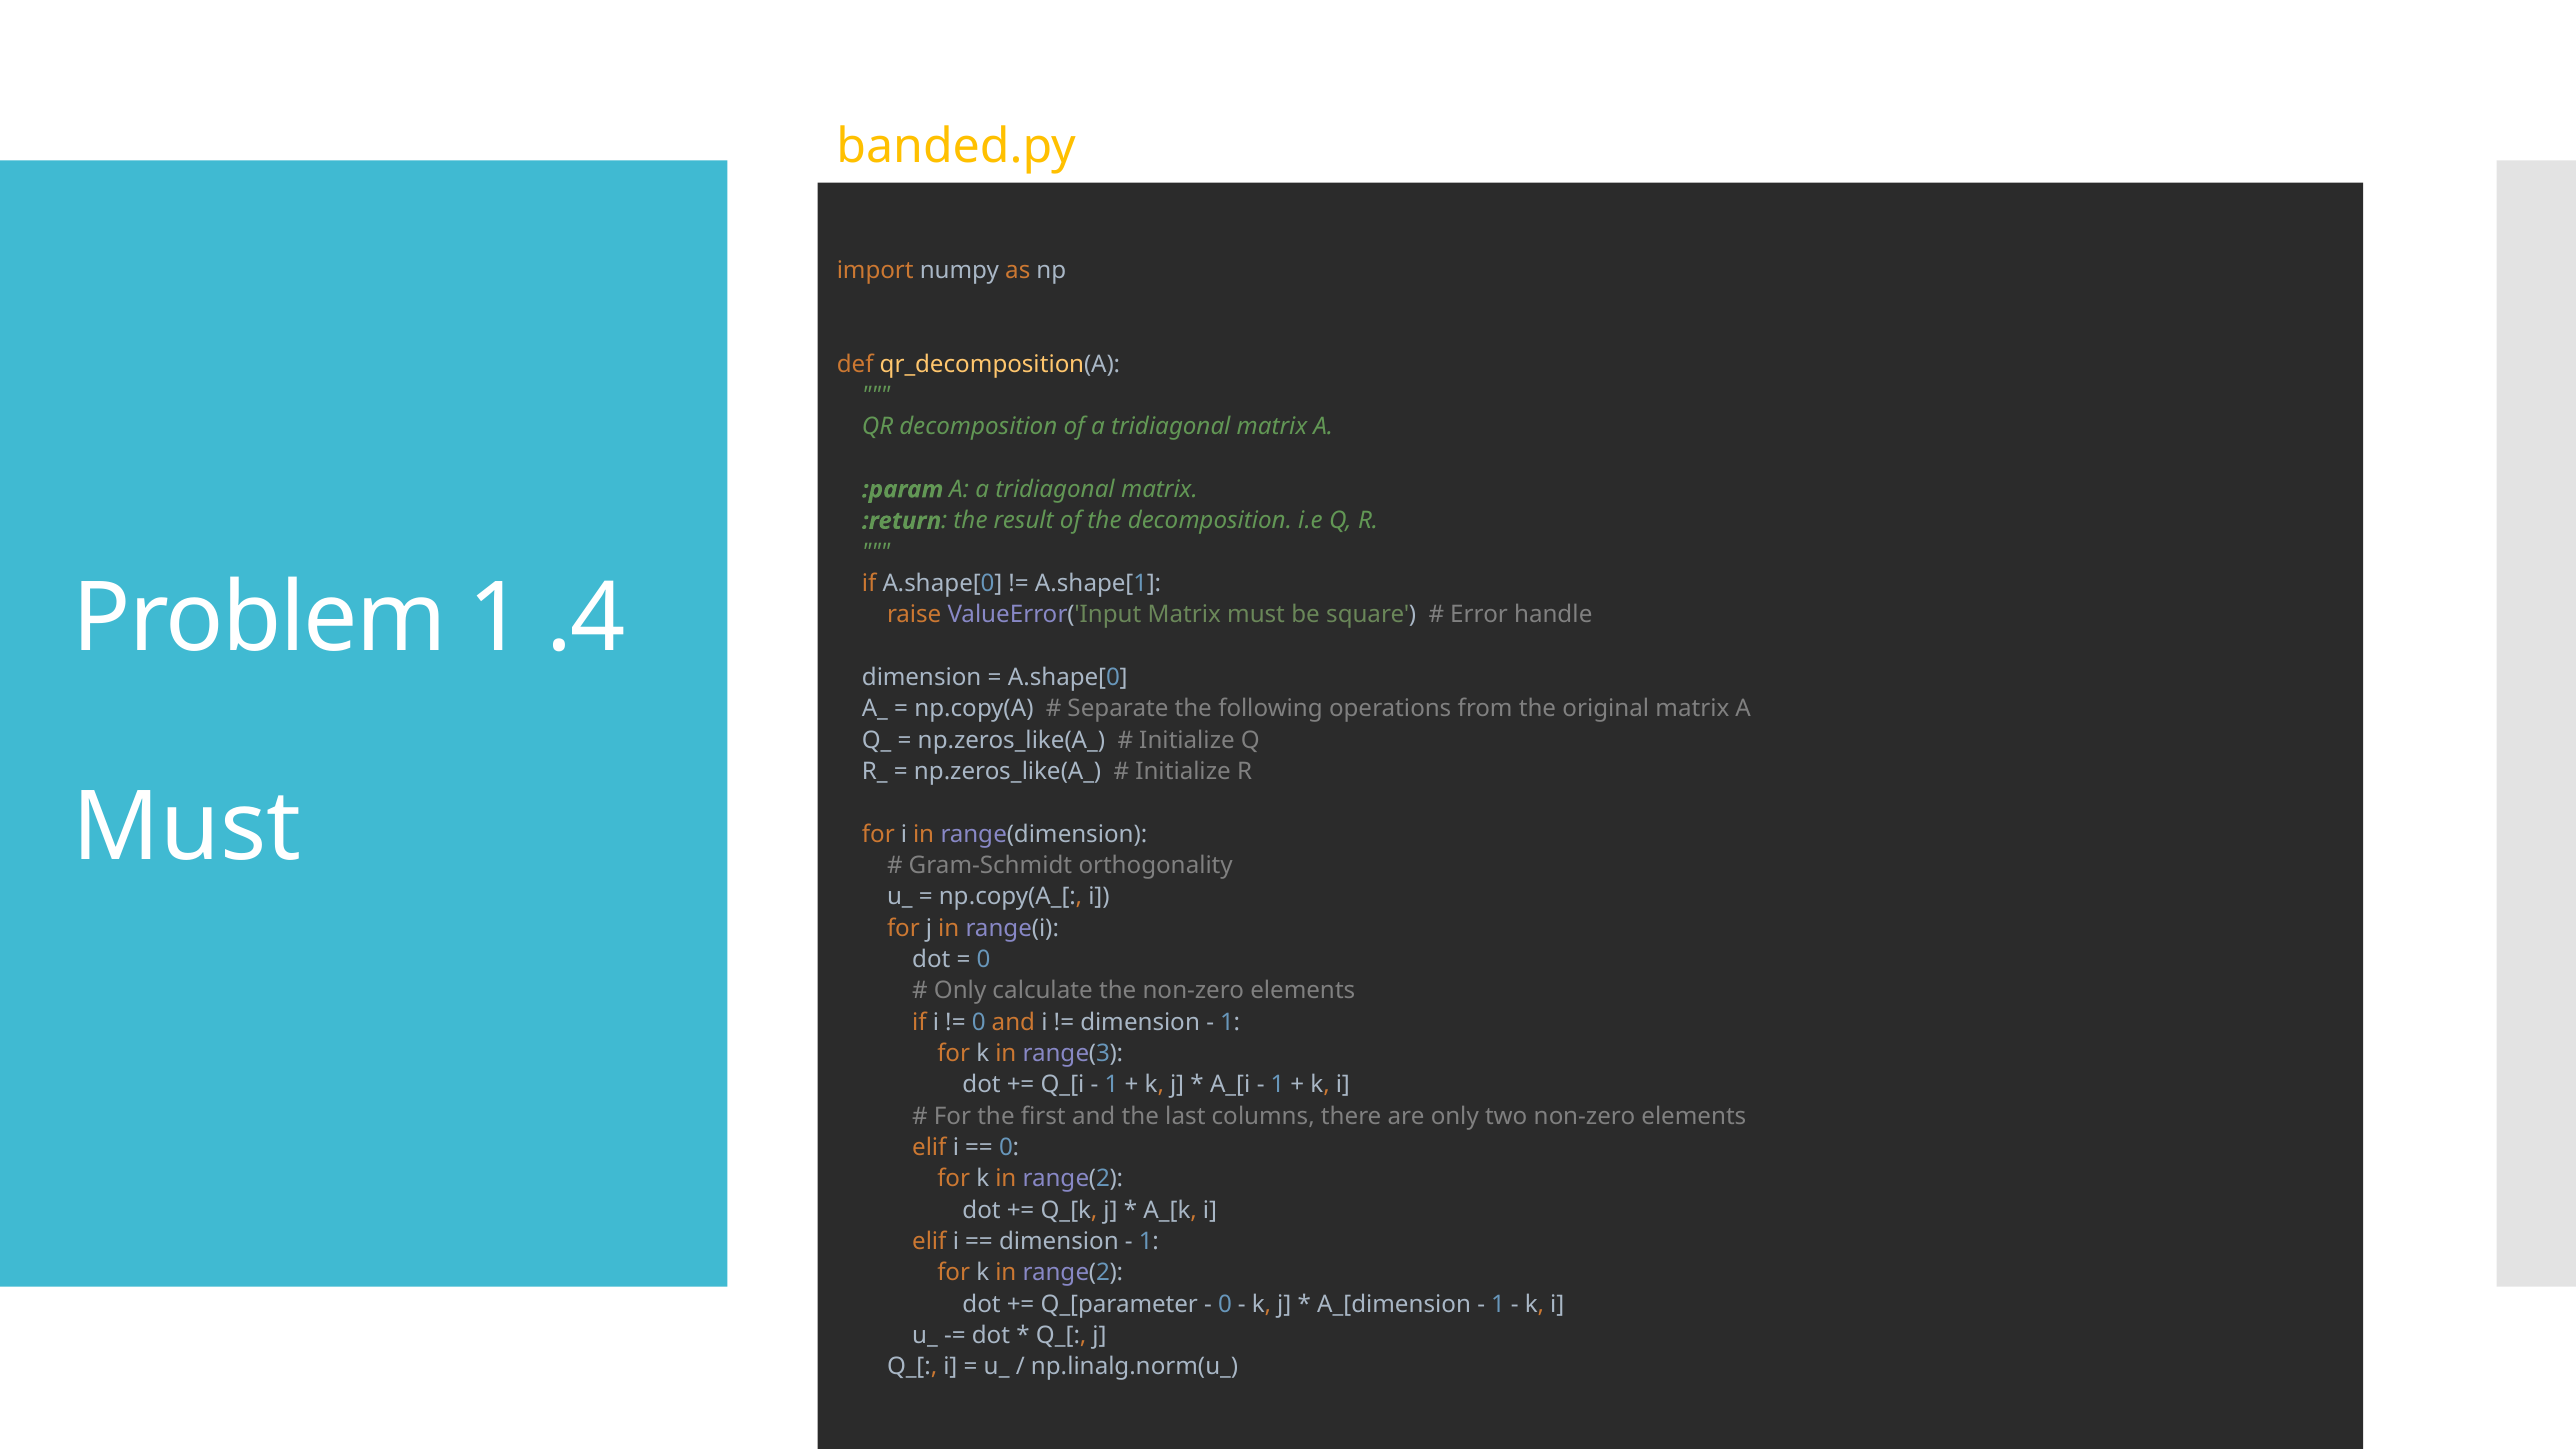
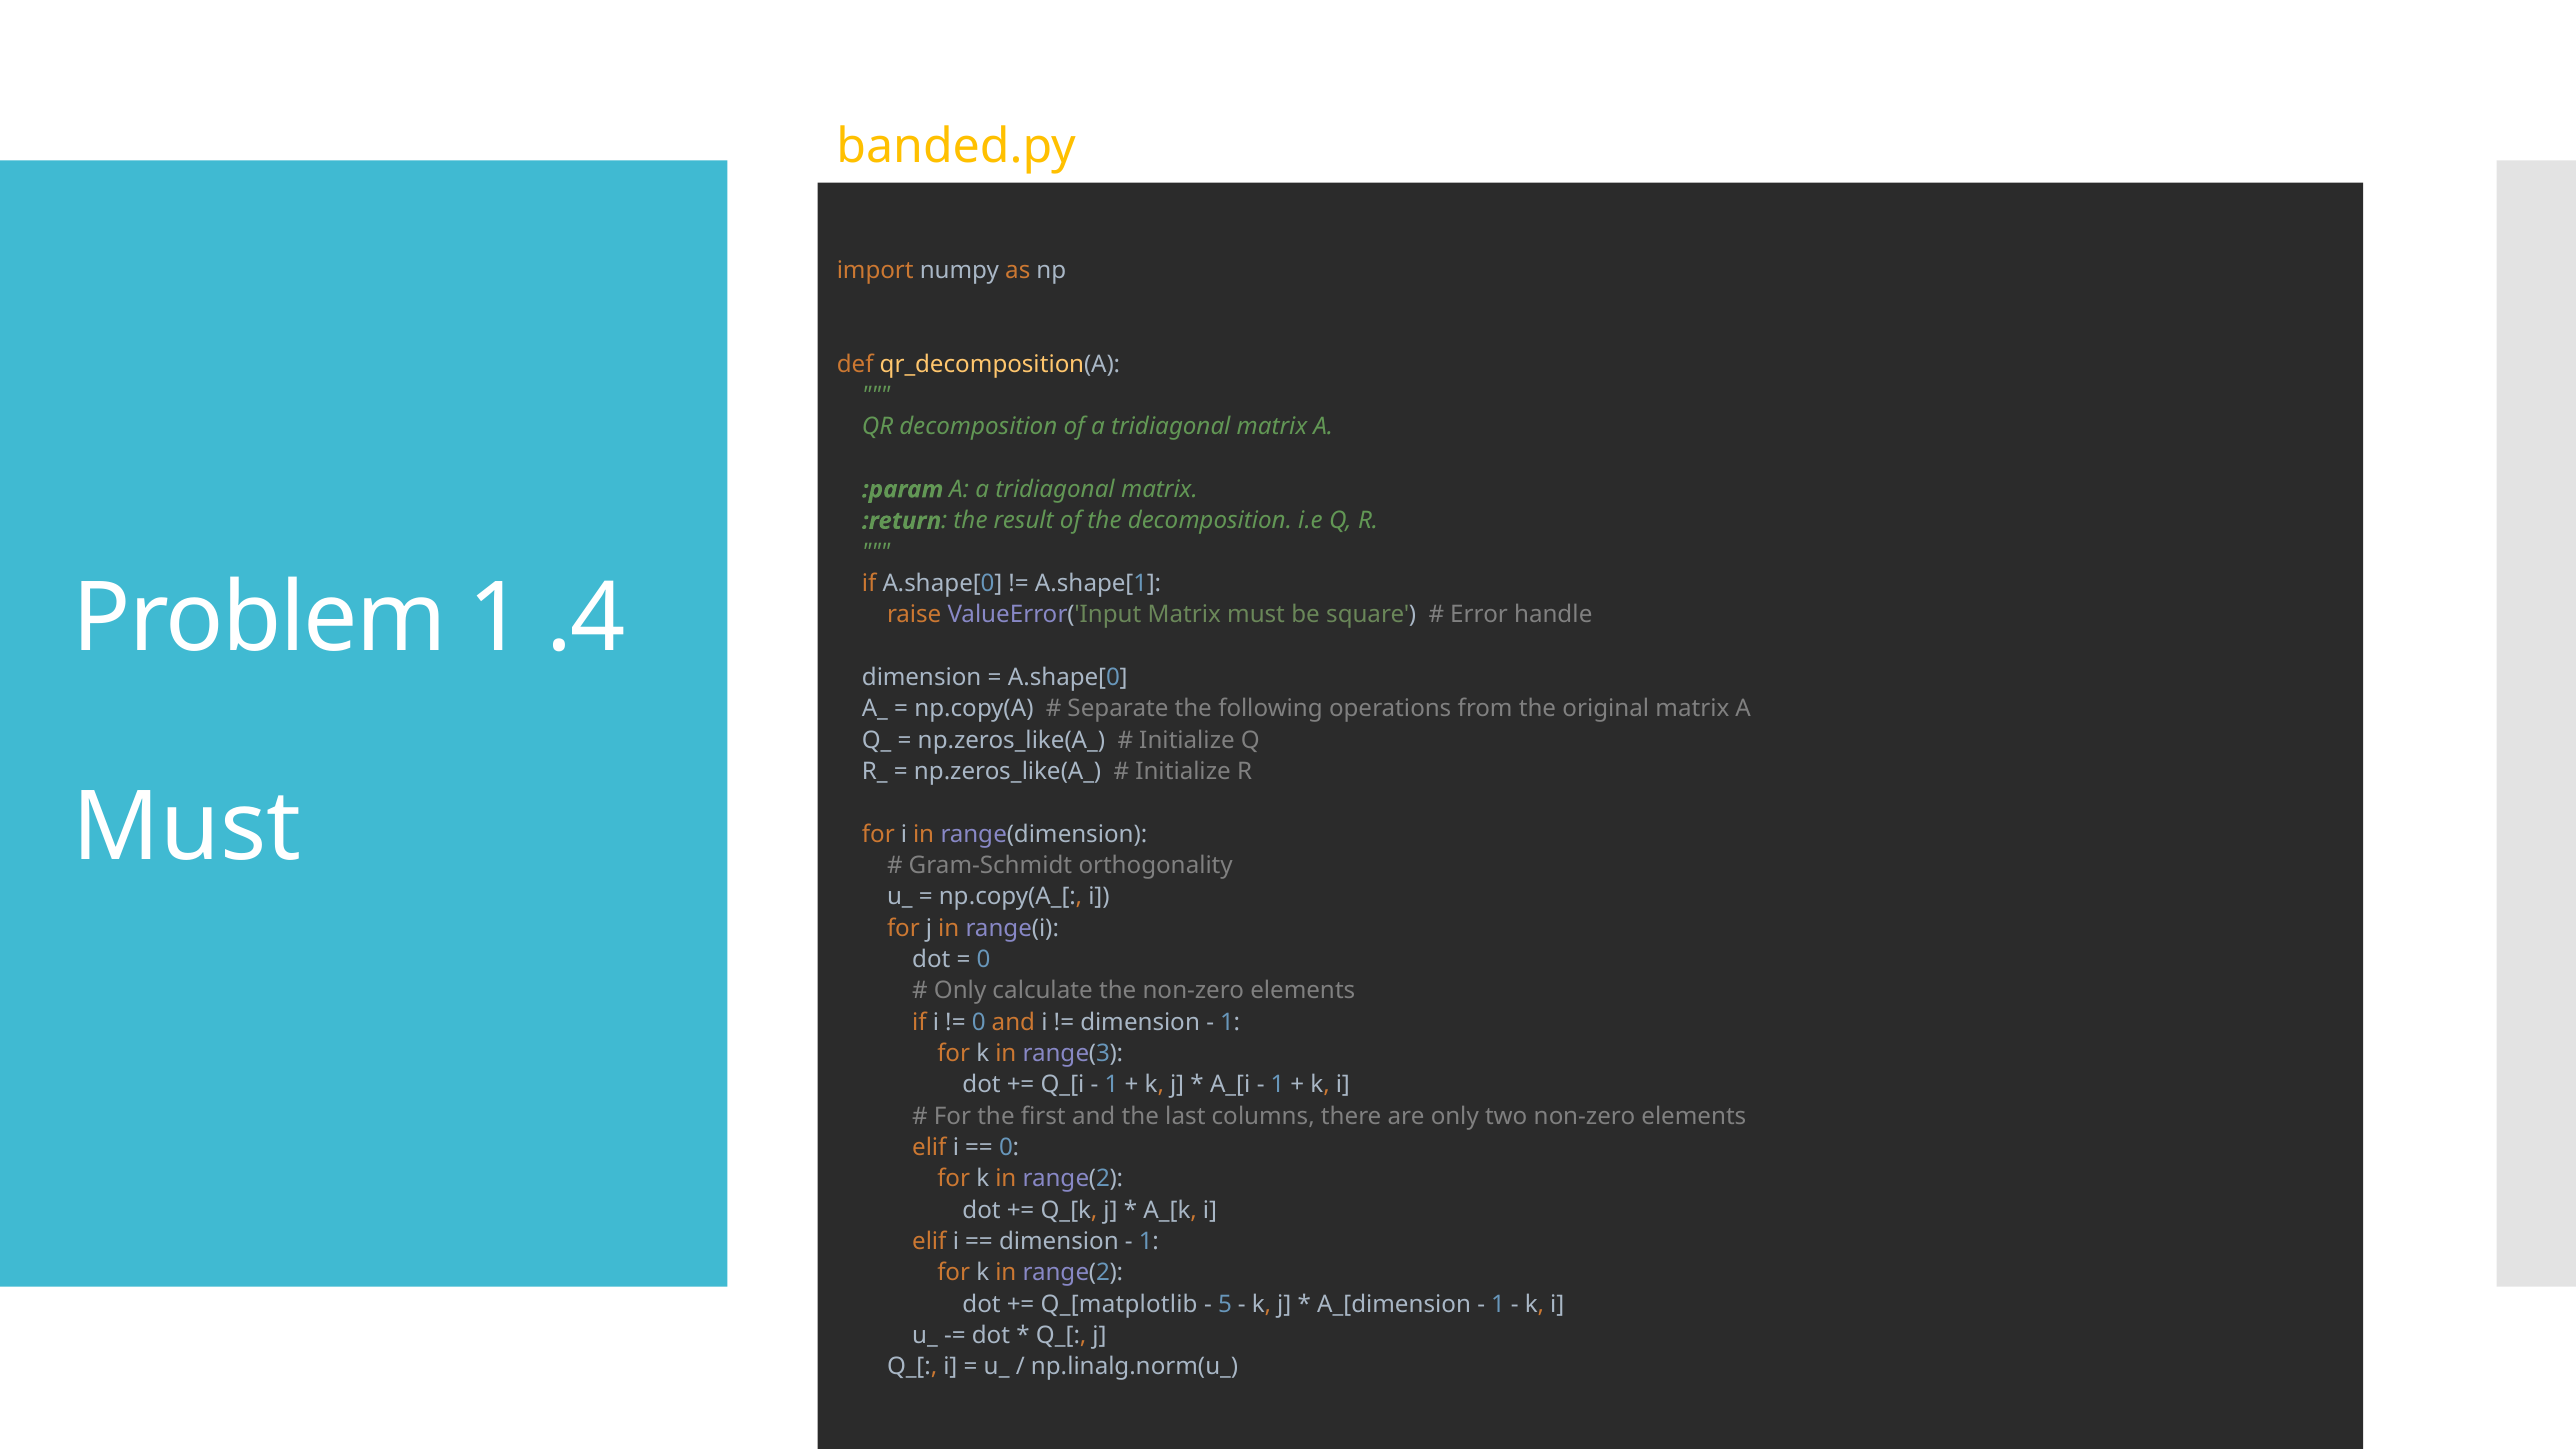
Q_[parameter: Q_[parameter -> Q_[matplotlib (1119, 1304)
0: 0 -> 5 (1225, 1304)
